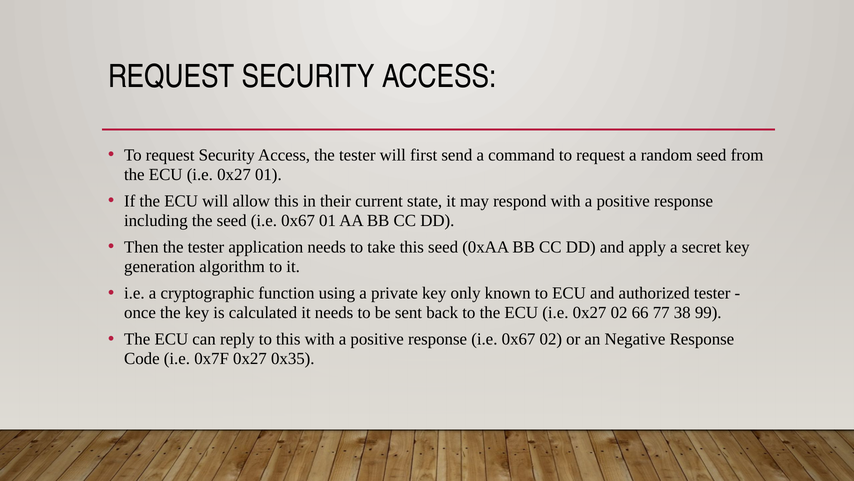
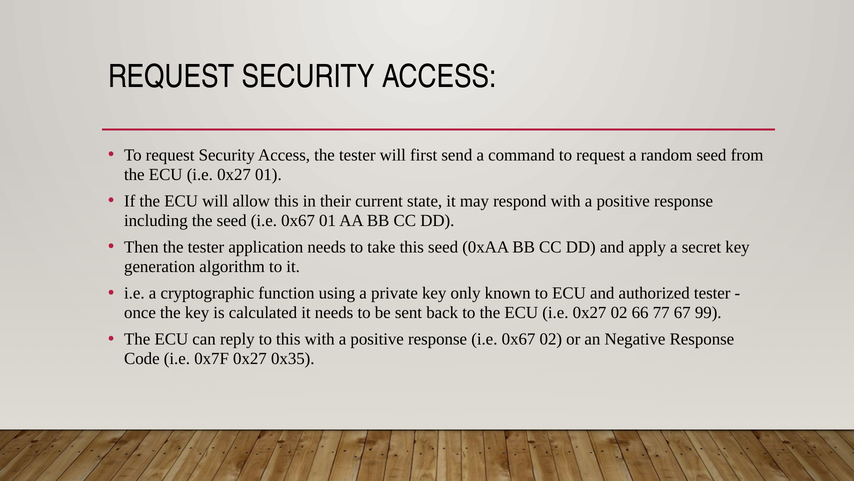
38: 38 -> 67 (682, 312)
